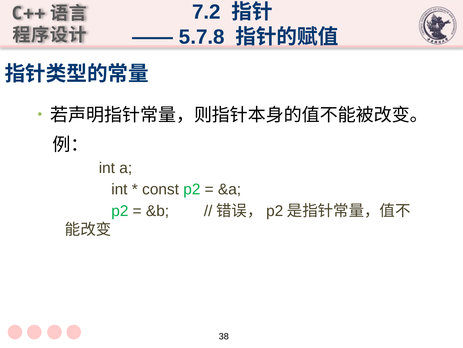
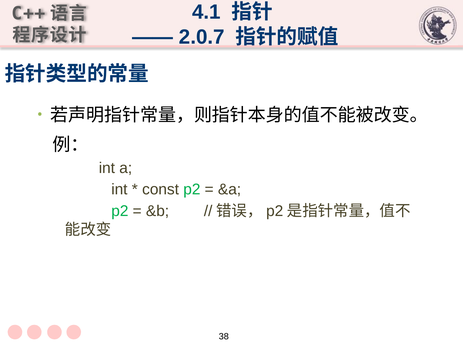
7.2: 7.2 -> 4.1 (206, 12)
5.7.8: 5.7.8 -> 2.0.7 (202, 37)
